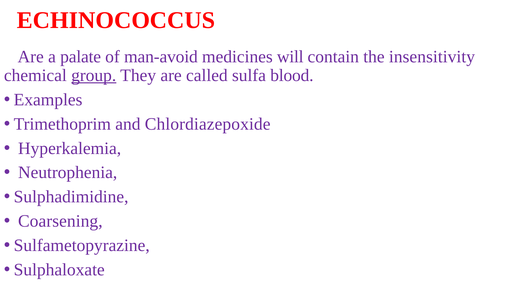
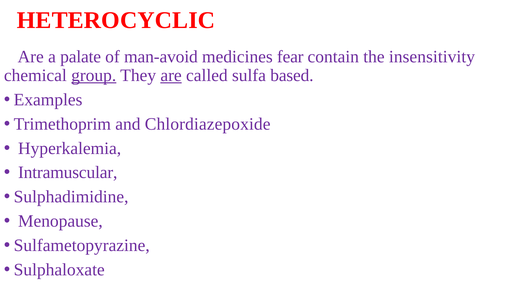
ECHINOCOCCUS: ECHINOCOCCUS -> HETEROCYCLIC (116, 20)
will: will -> fear (290, 57)
are underline: none -> present (171, 75)
blood: blood -> based (292, 75)
Neutrophenia: Neutrophenia -> Intramuscular (68, 173)
Coarsening: Coarsening -> Menopause (60, 221)
